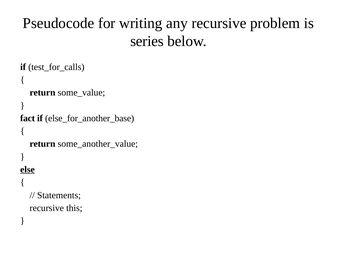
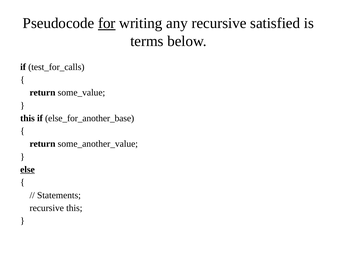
for underline: none -> present (107, 23)
problem: problem -> satisfied (275, 23)
series: series -> terms (147, 41)
fact: fact -> this (27, 118)
